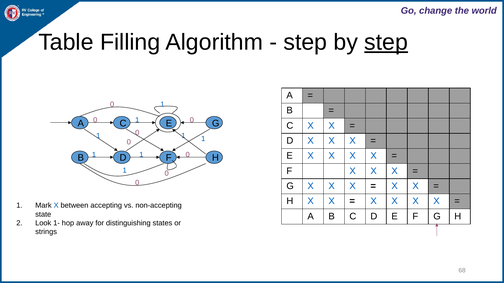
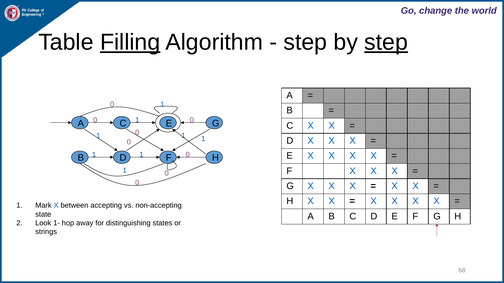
Filling underline: none -> present (130, 42)
